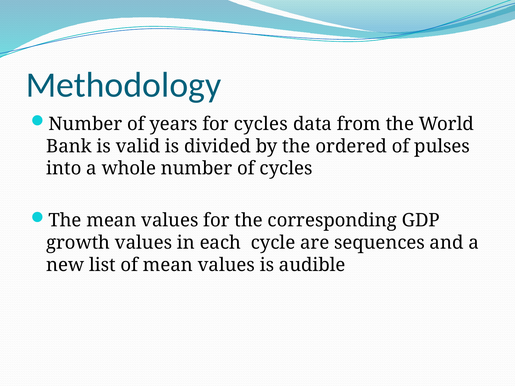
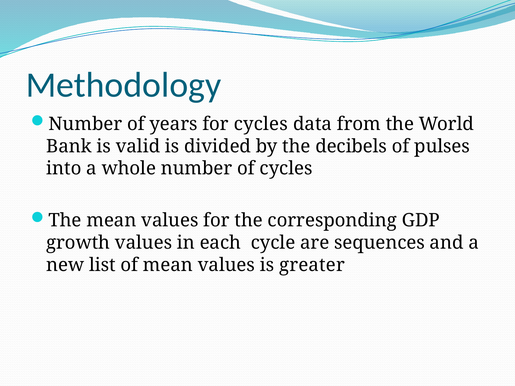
ordered: ordered -> decibels (351, 146)
audible: audible -> greater (312, 265)
